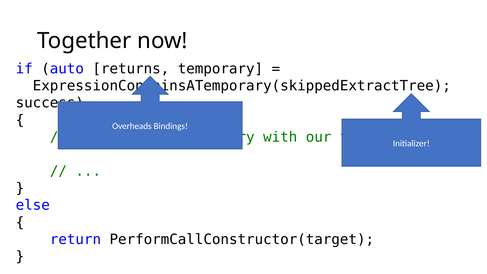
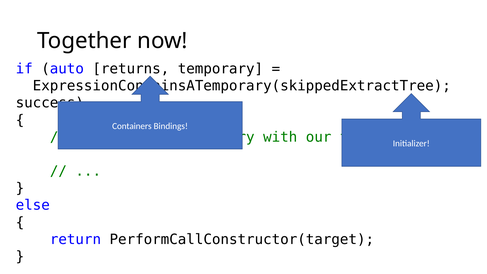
Overheads: Overheads -> Containers (132, 126)
